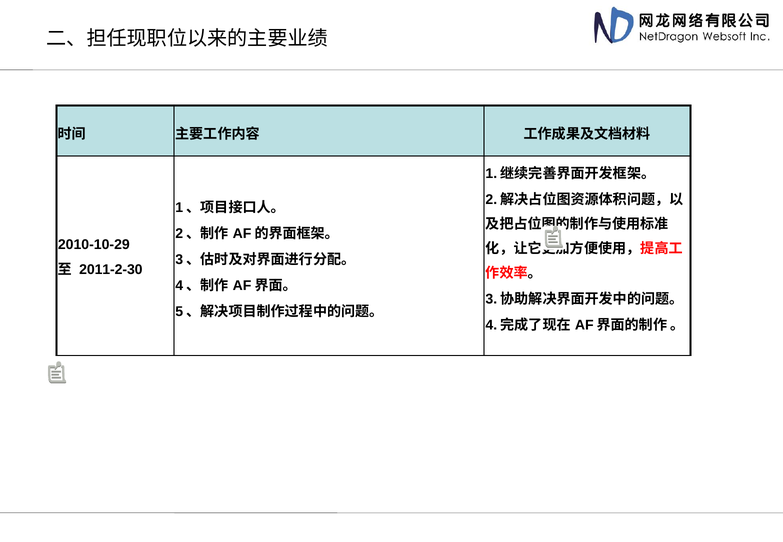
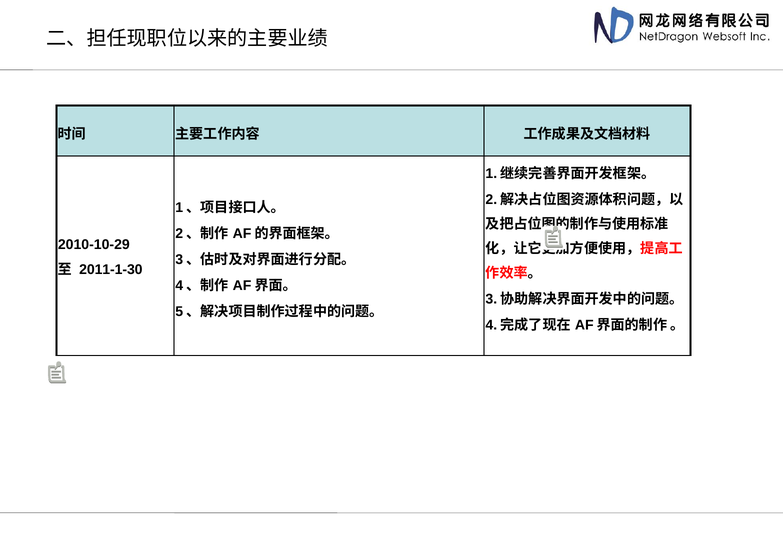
2011-2-30: 2011-2-30 -> 2011-1-30 (111, 270)
